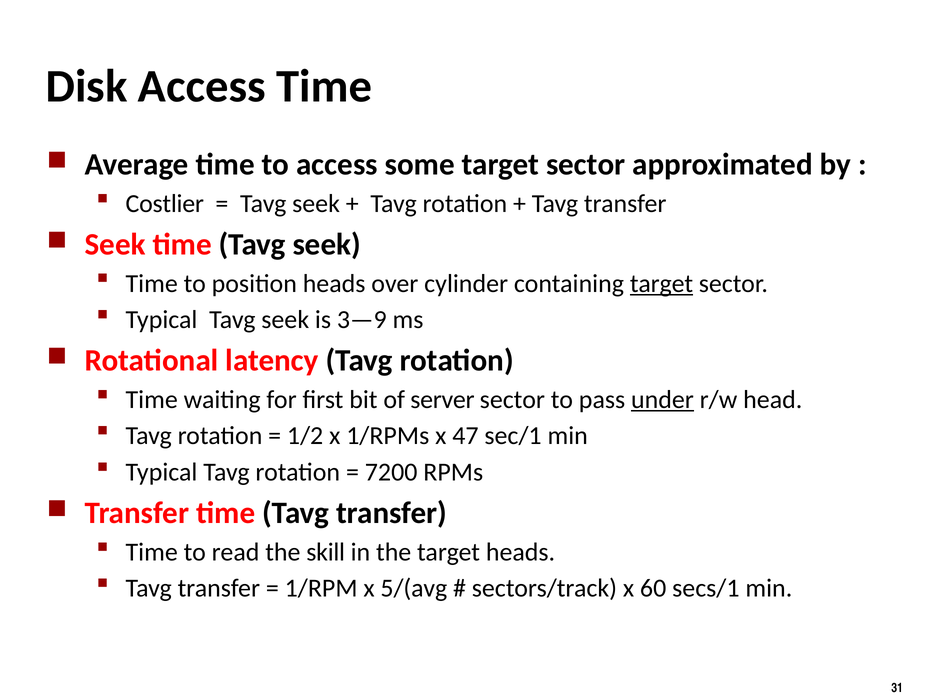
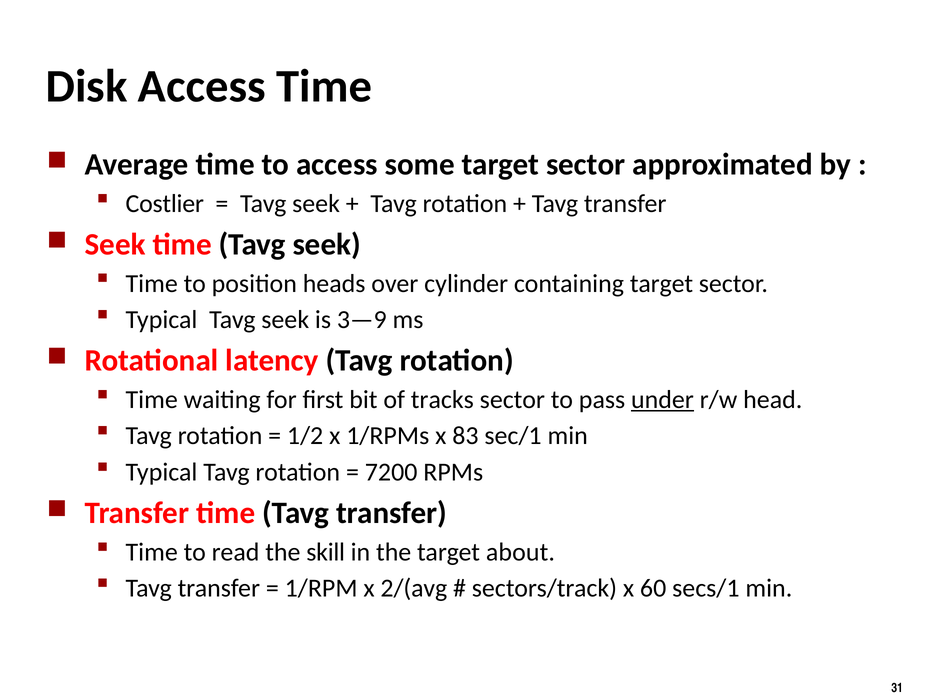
target underline: present -> none (661, 283)
server: server -> tracks (442, 399)
47: 47 -> 83 (465, 436)
target heads: heads -> about (520, 552)
5/(avg: 5/(avg -> 2/(avg (414, 588)
